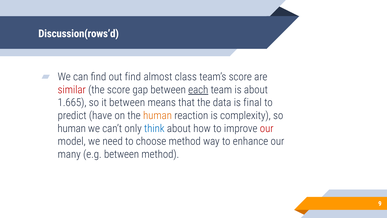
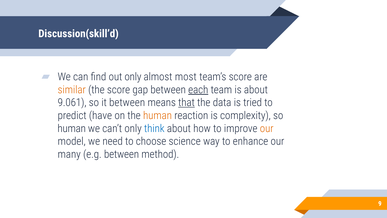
Discussion(rows’d: Discussion(rows’d -> Discussion(skill’d (78, 34)
out find: find -> only (133, 77)
class: class -> most (186, 77)
similar colour: red -> orange (72, 90)
1.665: 1.665 -> 9.061 (72, 103)
that underline: none -> present (186, 103)
final: final -> tried (253, 103)
our colour: red -> orange (267, 128)
choose method: method -> science (185, 141)
